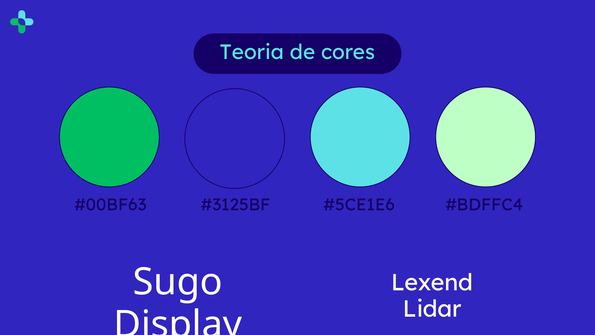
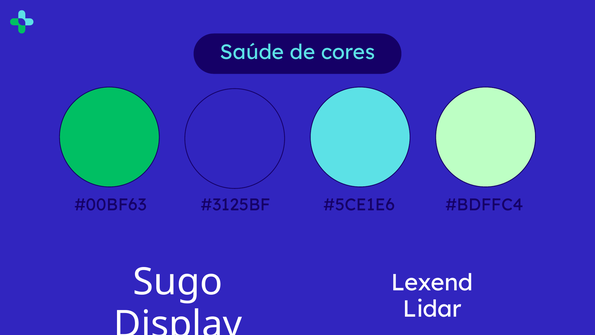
Teoria: Teoria -> Saúde (252, 52)
